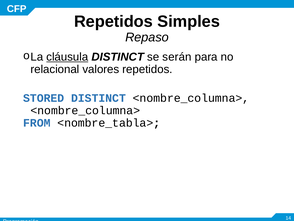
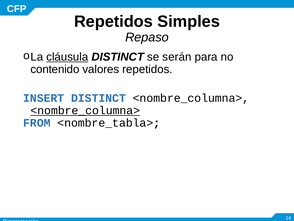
relacional: relacional -> contenido (55, 69)
STORED: STORED -> INSERT (44, 98)
<nombre_columna> underline: none -> present (85, 110)
